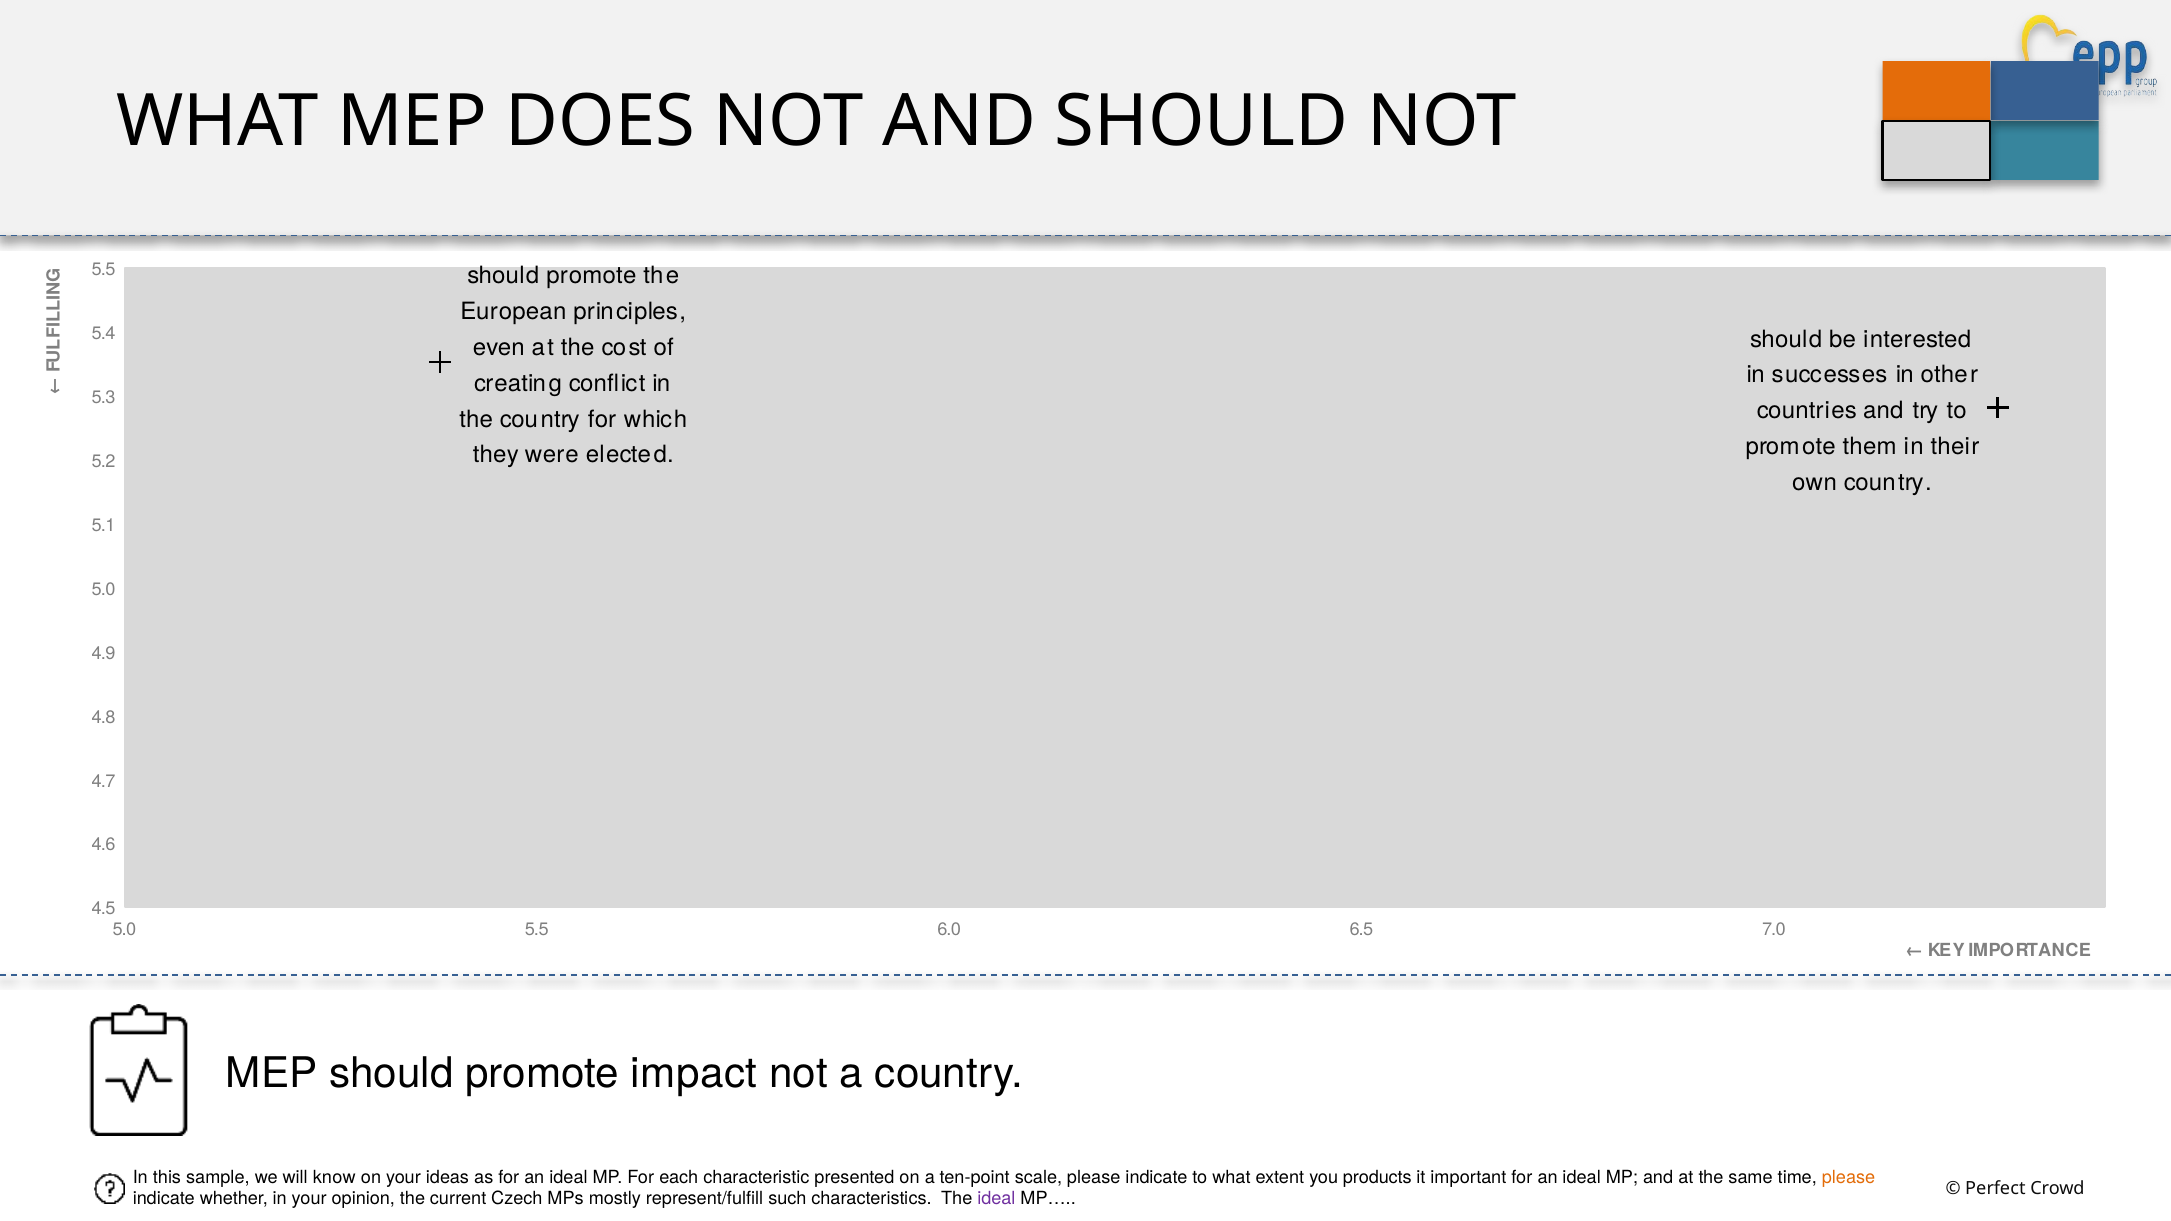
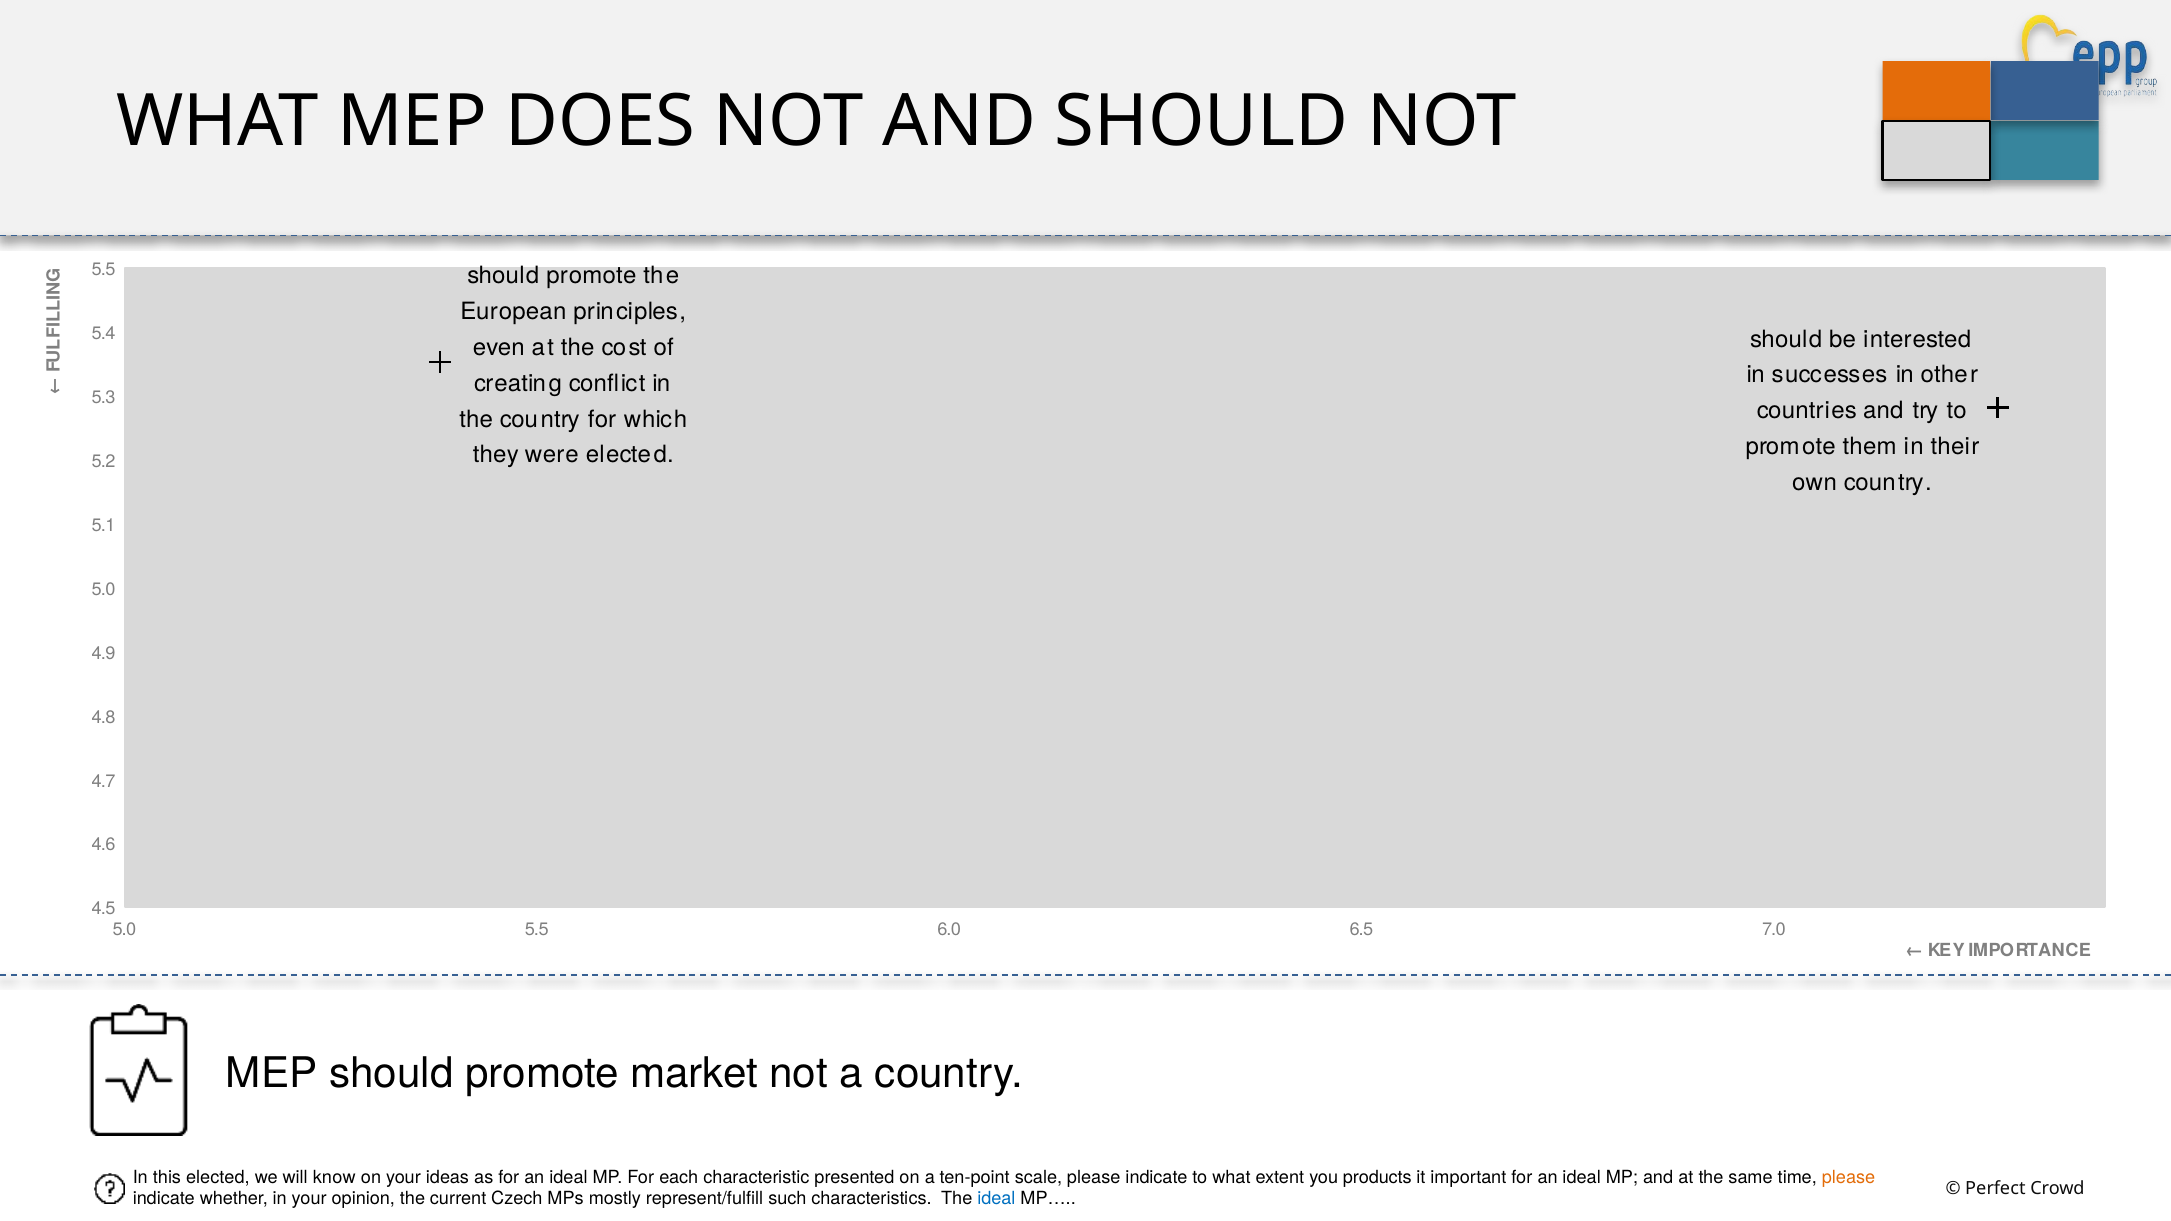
impact: impact -> market (695, 1074)
this sample: sample -> elected (218, 1177)
ideal colour: purple -> blue (996, 1199)
